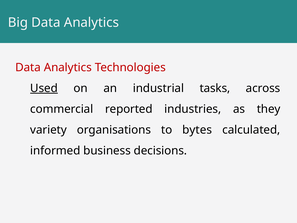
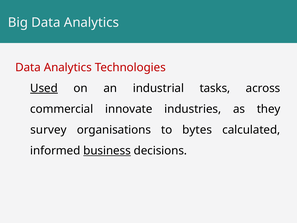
reported: reported -> innovate (129, 109)
variety: variety -> survey (48, 130)
business underline: none -> present (107, 151)
